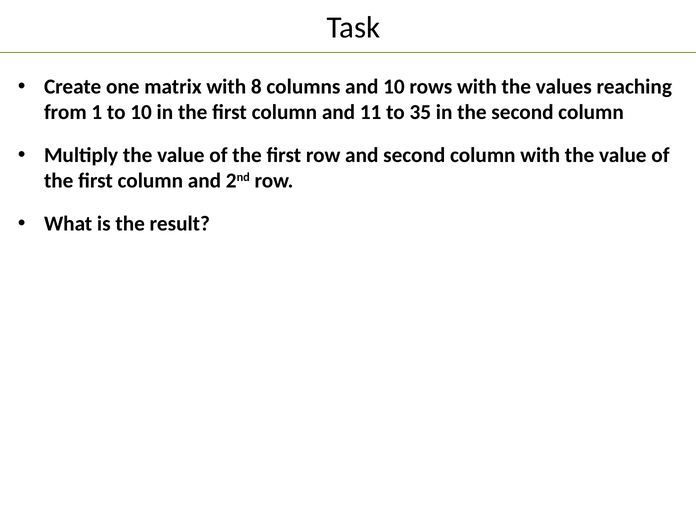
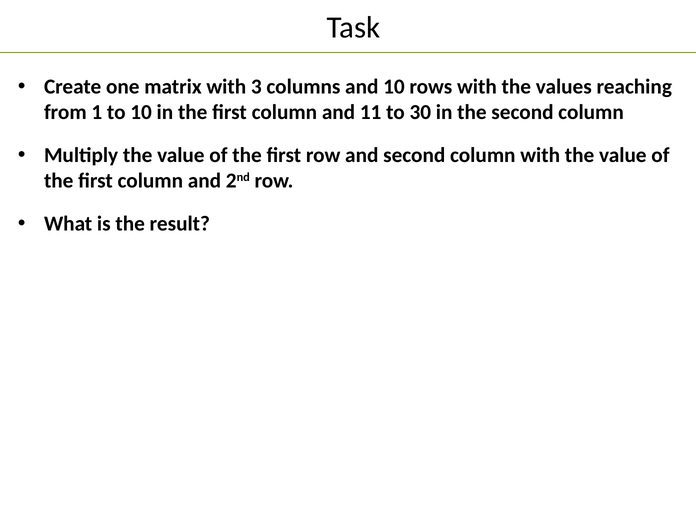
8: 8 -> 3 (256, 87)
35: 35 -> 30 (420, 112)
